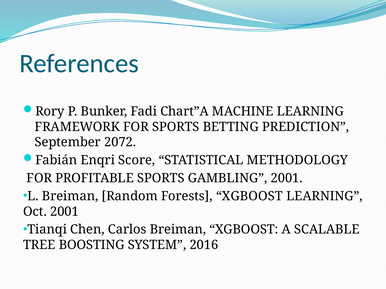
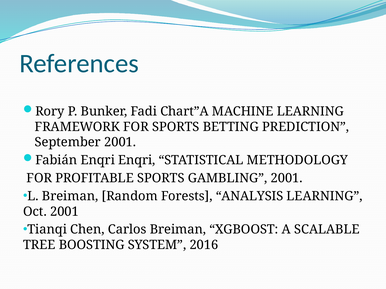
September 2072: 2072 -> 2001 (120, 142)
Enqri Score: Score -> Enqri (137, 160)
Forests XGBOOST: XGBOOST -> ANALYSIS (250, 196)
